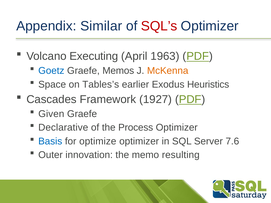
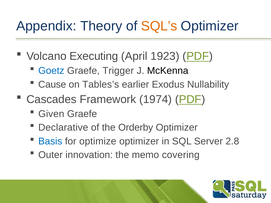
Similar: Similar -> Theory (101, 26)
SQL’s colour: red -> orange (159, 26)
1963: 1963 -> 1923 (165, 56)
Memos: Memos -> Trigger (118, 71)
McKenna colour: orange -> black (168, 71)
Space: Space -> Cause (52, 85)
Heuristics: Heuristics -> Nullability (208, 85)
1927: 1927 -> 1974 (156, 100)
Process: Process -> Orderby (136, 128)
7.6: 7.6 -> 2.8 (232, 141)
resulting: resulting -> covering (181, 155)
